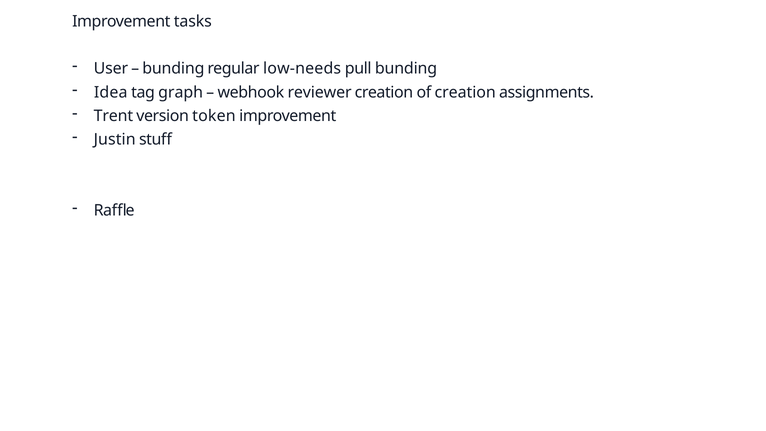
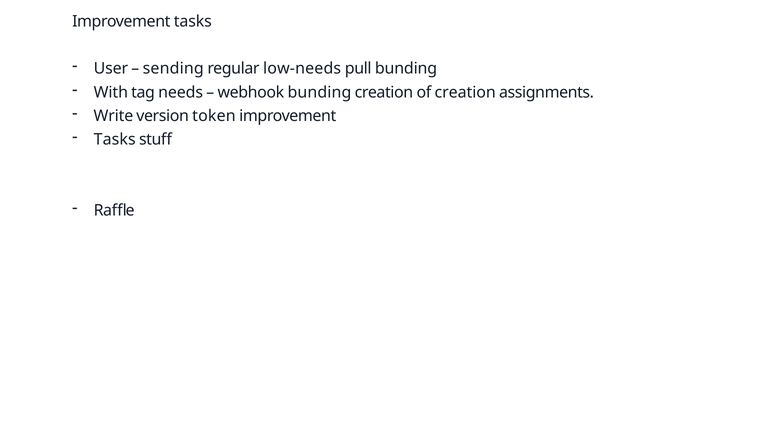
bunding: bunding -> sending (173, 69)
Idea: Idea -> With (111, 92)
graph: graph -> needs (181, 92)
webhook reviewer: reviewer -> bunding (319, 92)
Trent: Trent -> Write (113, 116)
Justin: Justin -> Tasks (115, 140)
